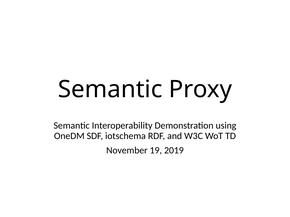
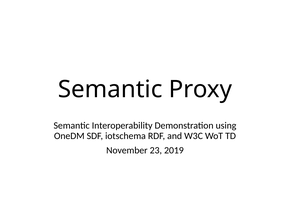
19: 19 -> 23 (156, 151)
